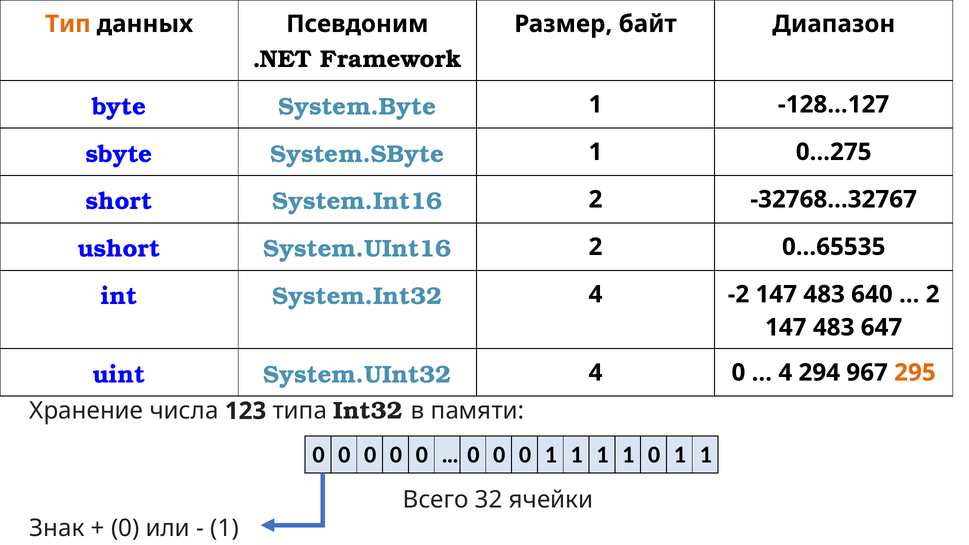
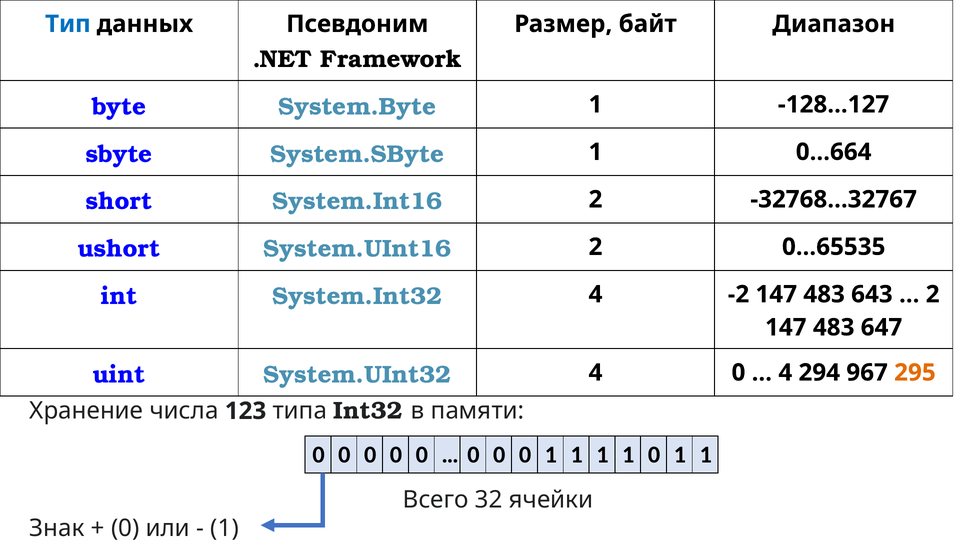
Тип colour: orange -> blue (68, 24)
0...275: 0...275 -> 0...664 (834, 152)
640: 640 -> 643 (872, 294)
